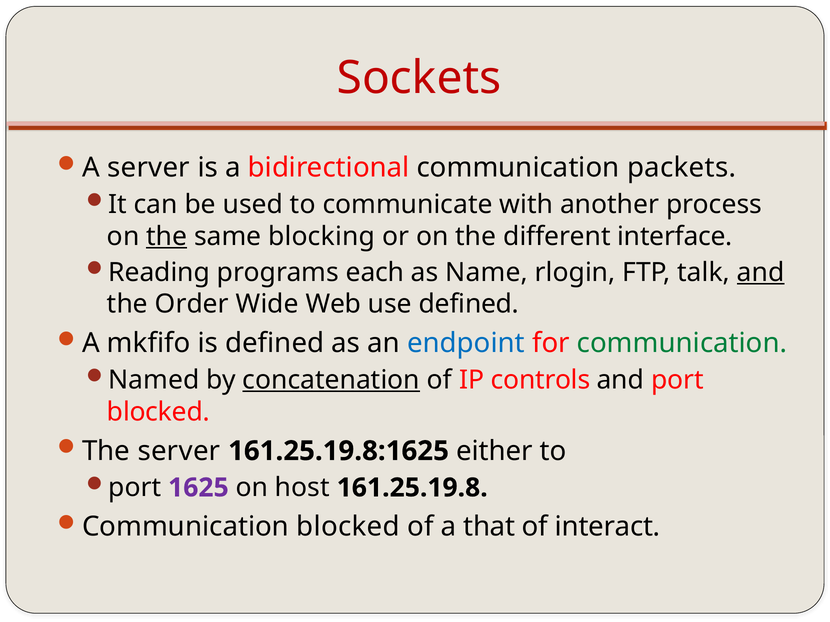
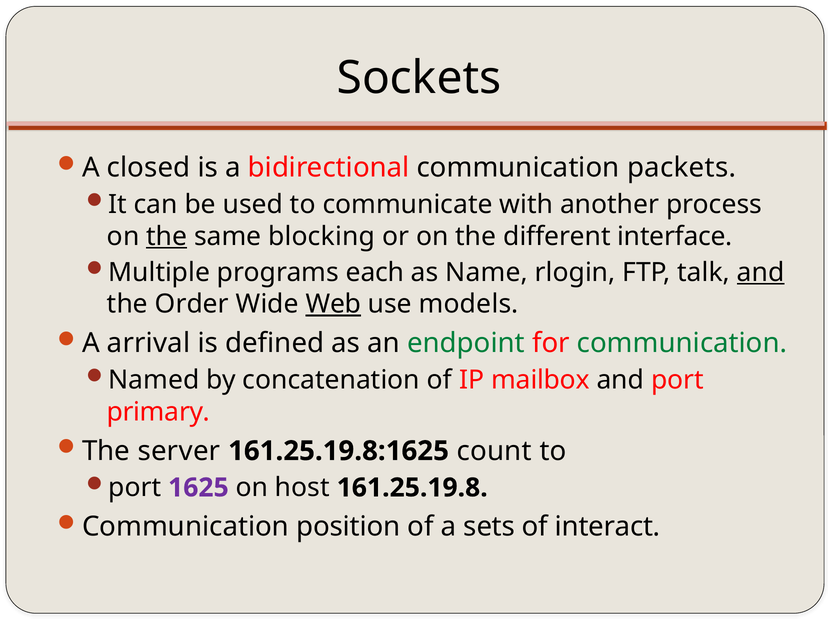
Sockets colour: red -> black (419, 78)
A server: server -> closed (149, 168)
Reading: Reading -> Multiple (159, 273)
Web underline: none -> present (333, 304)
use defined: defined -> models (469, 304)
mkfifo: mkfifo -> arrival (149, 344)
endpoint colour: blue -> green (466, 344)
concatenation underline: present -> none (331, 380)
controls: controls -> mailbox (541, 380)
blocked: blocked -> primary (158, 412)
either: either -> count (494, 451)
Communication blocked: blocked -> position (348, 527)
that: that -> sets (489, 527)
